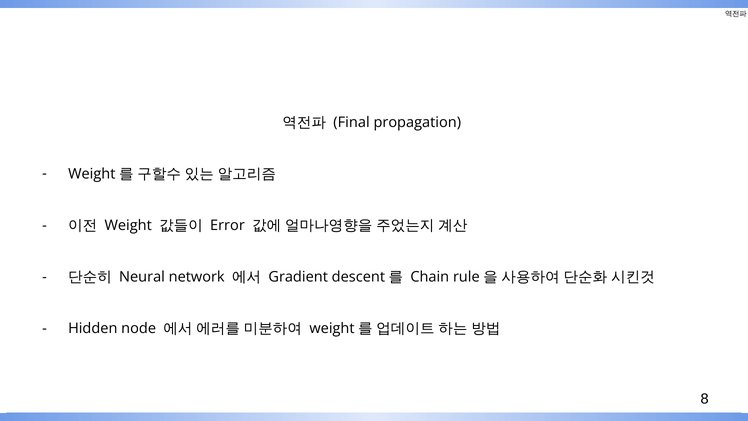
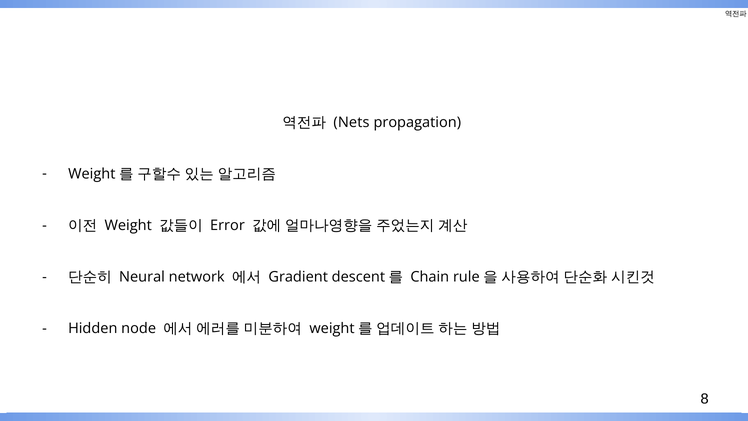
Final: Final -> Nets (351, 122)
